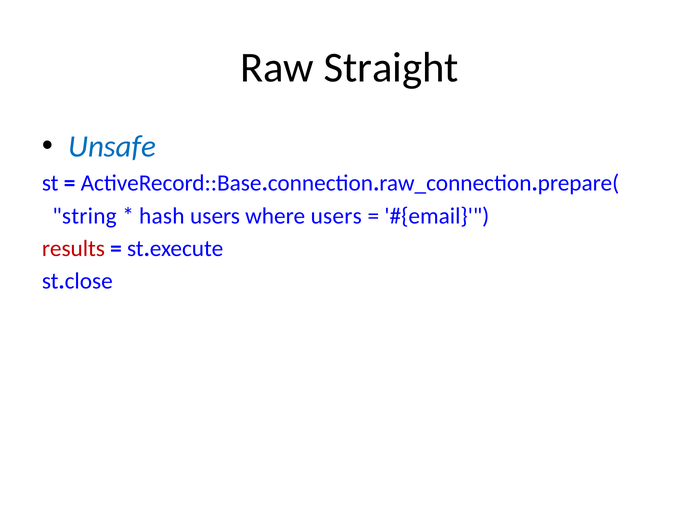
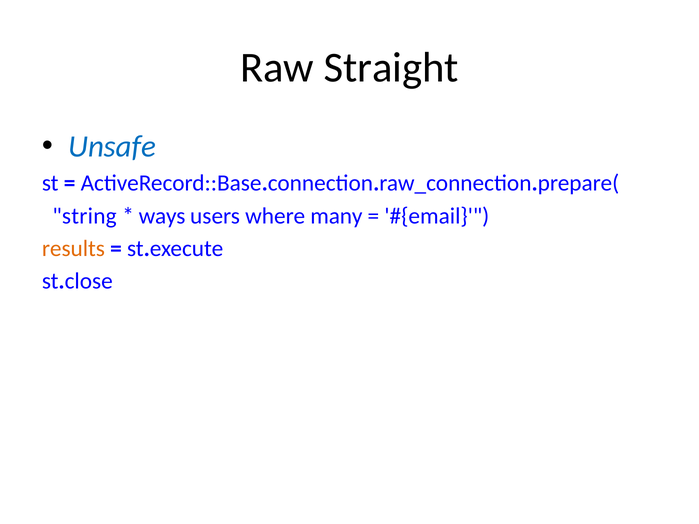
hash: hash -> ways (162, 216)
where users: users -> many (336, 216)
results colour: red -> orange (73, 249)
